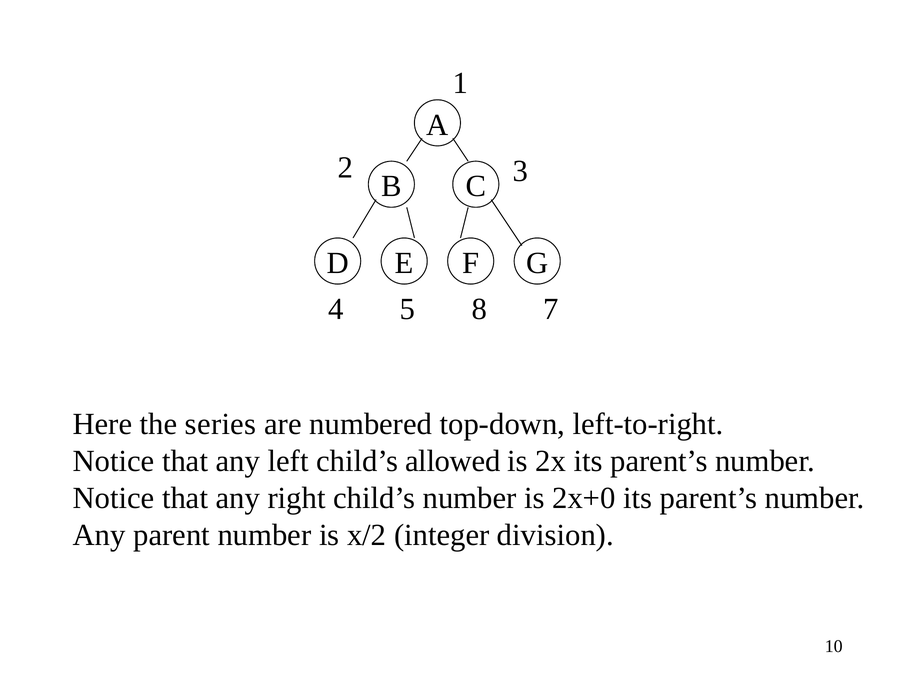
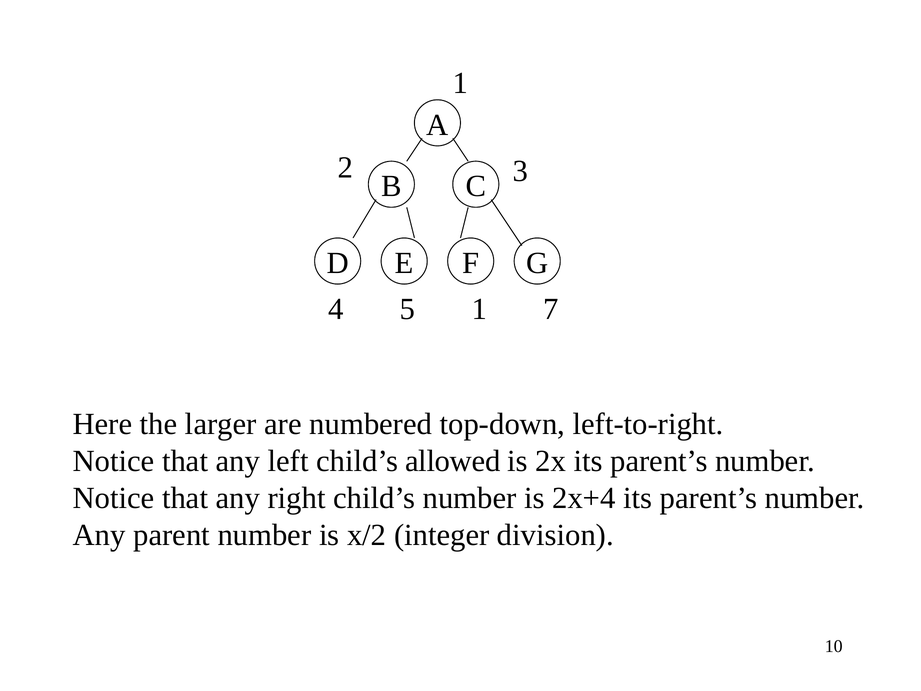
5 8: 8 -> 1 (479, 309)
series: series -> larger (221, 424)
2x+0: 2x+0 -> 2x+4 (584, 498)
